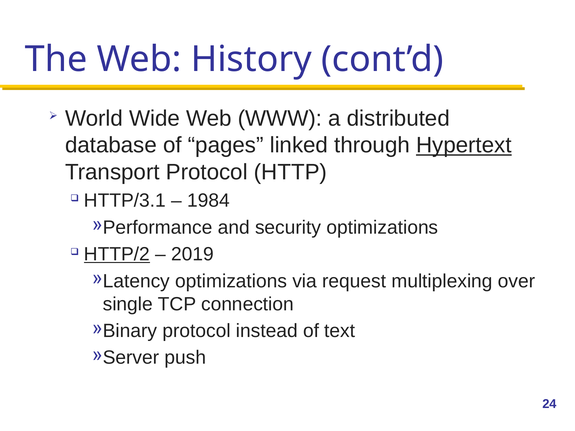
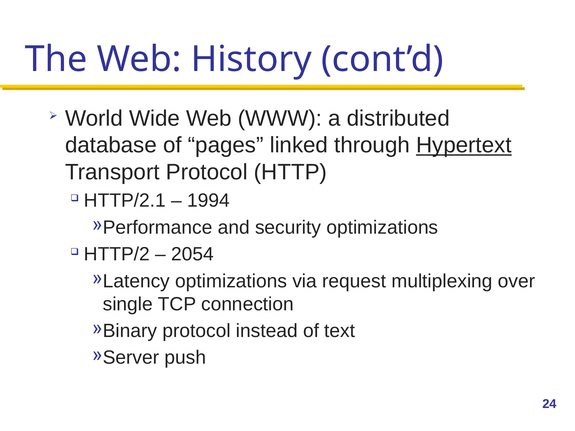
HTTP/3.1: HTTP/3.1 -> HTTP/2.1 (125, 201)
1984: 1984 -> 1994 (209, 201)
HTTP/2 underline: present -> none (117, 254)
2019: 2019 -> 2054 (193, 254)
